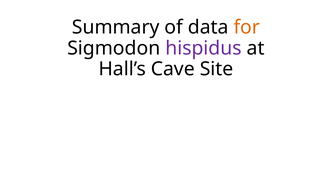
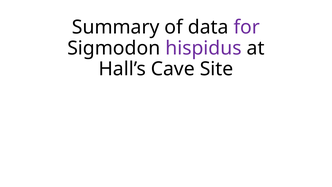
for colour: orange -> purple (247, 27)
